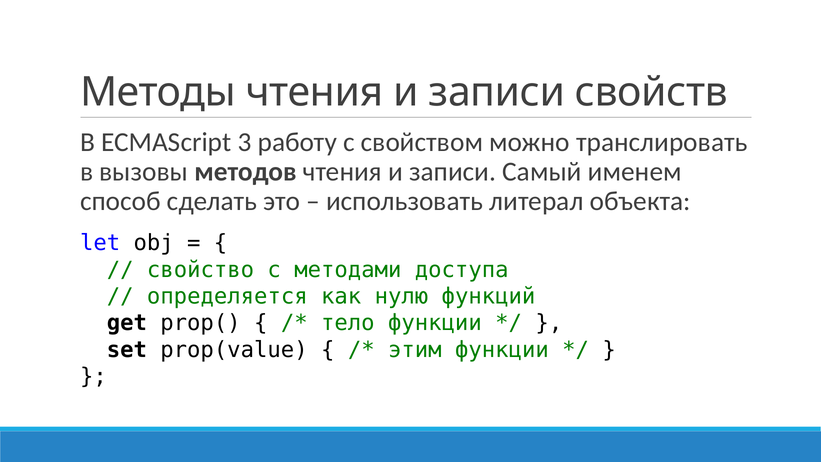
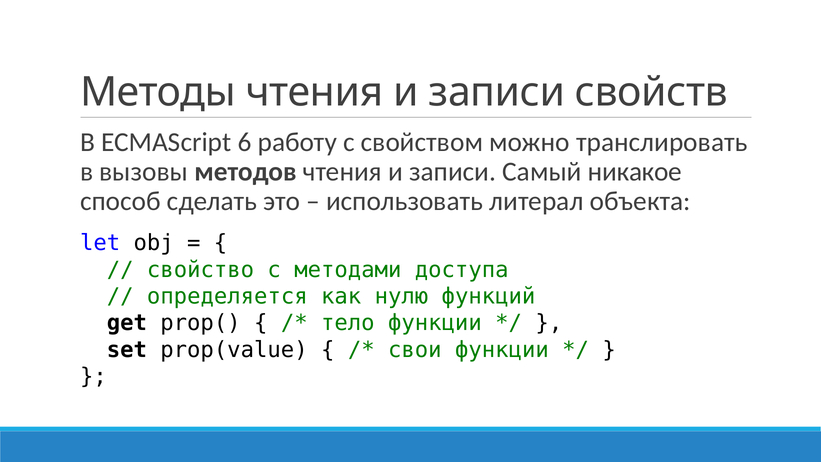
3: 3 -> 6 (245, 142)
именем: именем -> никакое (635, 172)
этим: этим -> свои (415, 350)
